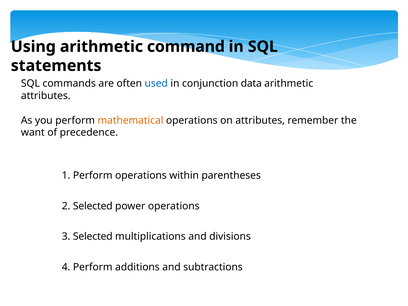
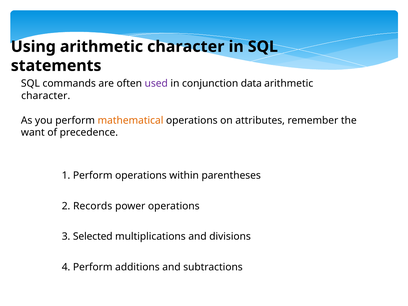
Using arithmetic command: command -> character (186, 47)
used colour: blue -> purple (156, 84)
attributes: attributes -> character (46, 96)
2 Selected: Selected -> Records (93, 206)
